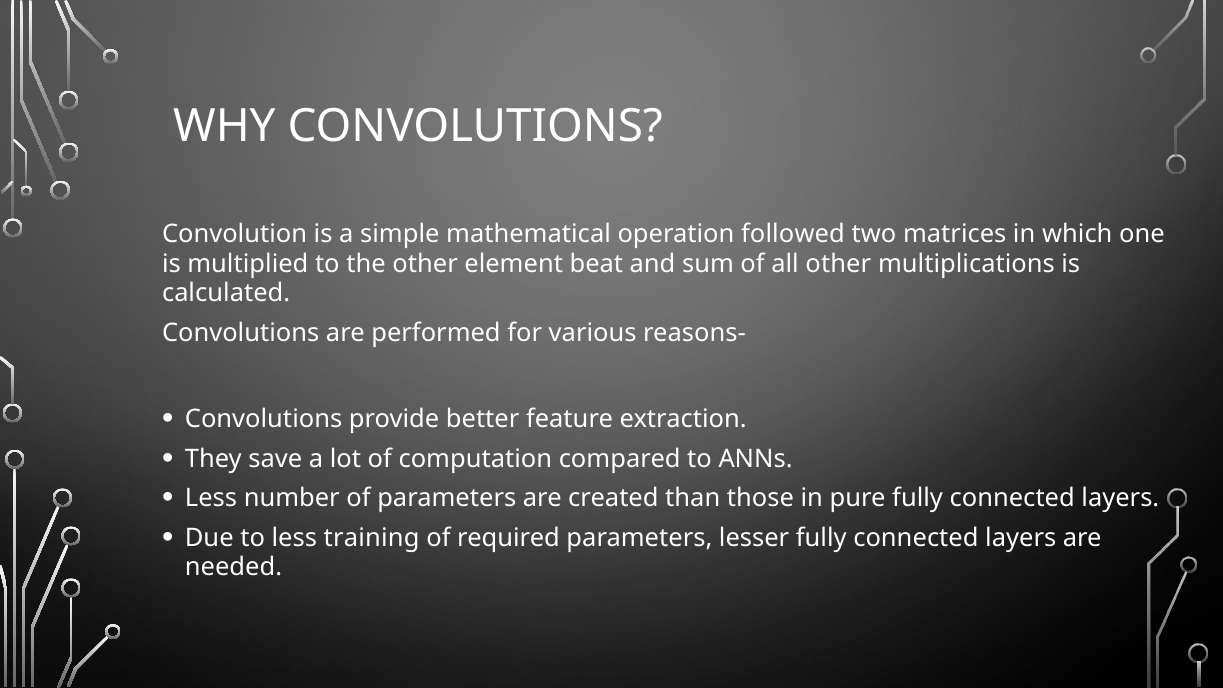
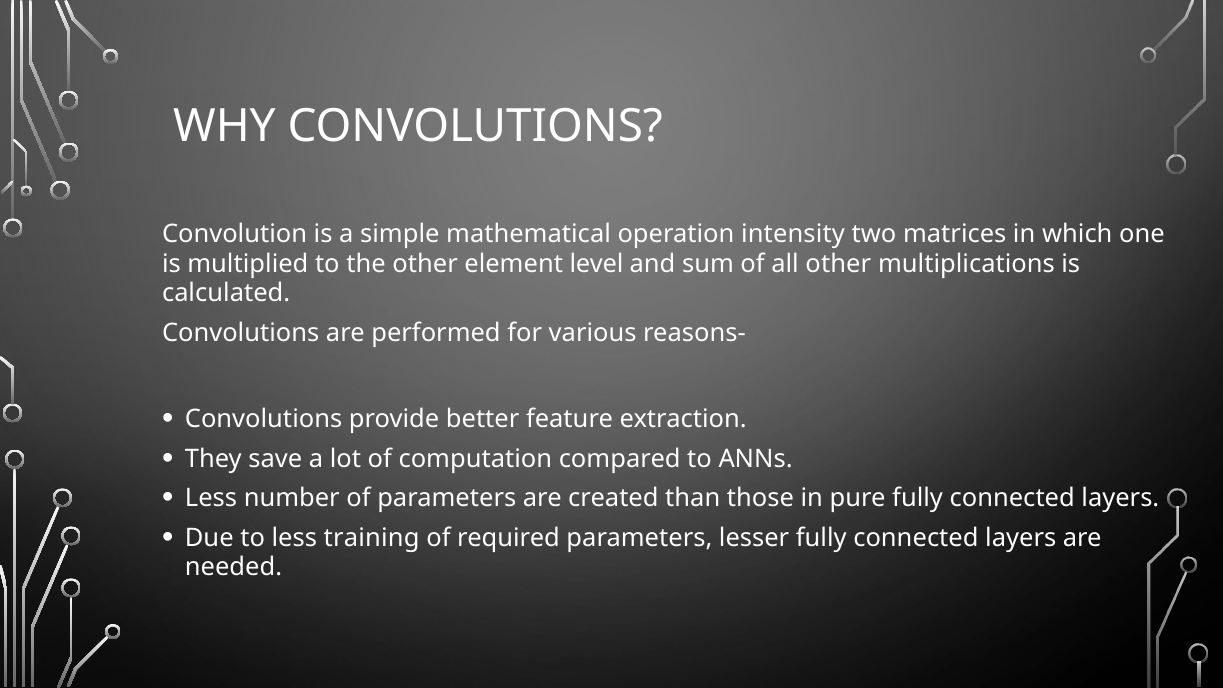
followed: followed -> intensity (793, 234)
beat: beat -> level (596, 264)
